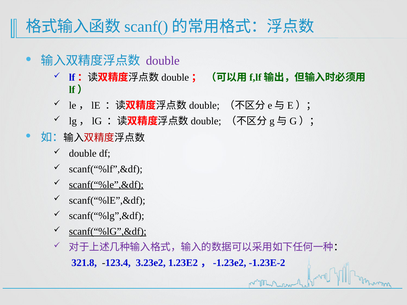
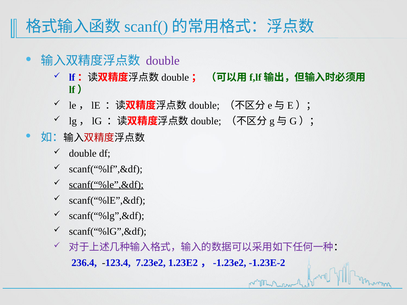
scanf(“%lG”,&df underline: present -> none (108, 232)
321.8: 321.8 -> 236.4 (84, 263)
3.23e2: 3.23e2 -> 7.23e2 (151, 263)
